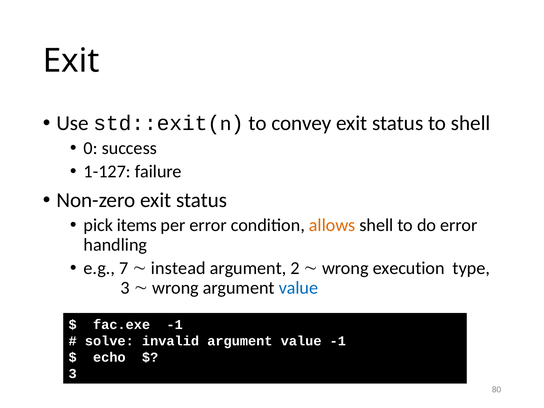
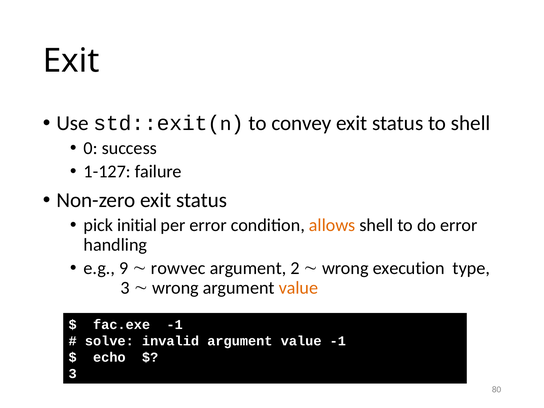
items: items -> initial (137, 225)
7: 7 -> 9 (124, 268)
instead: instead -> rowvec (178, 268)
value colour: blue -> orange (298, 288)
